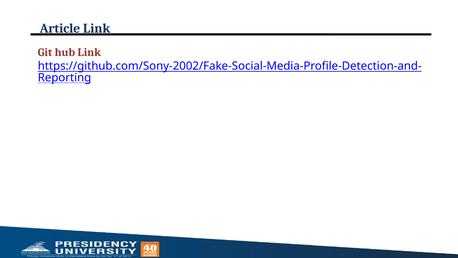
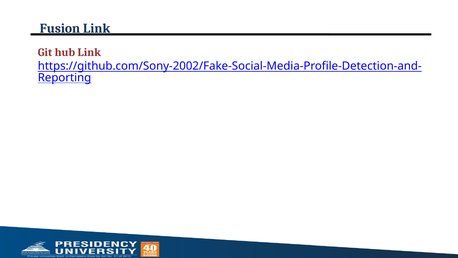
Article: Article -> Fusion (60, 28)
